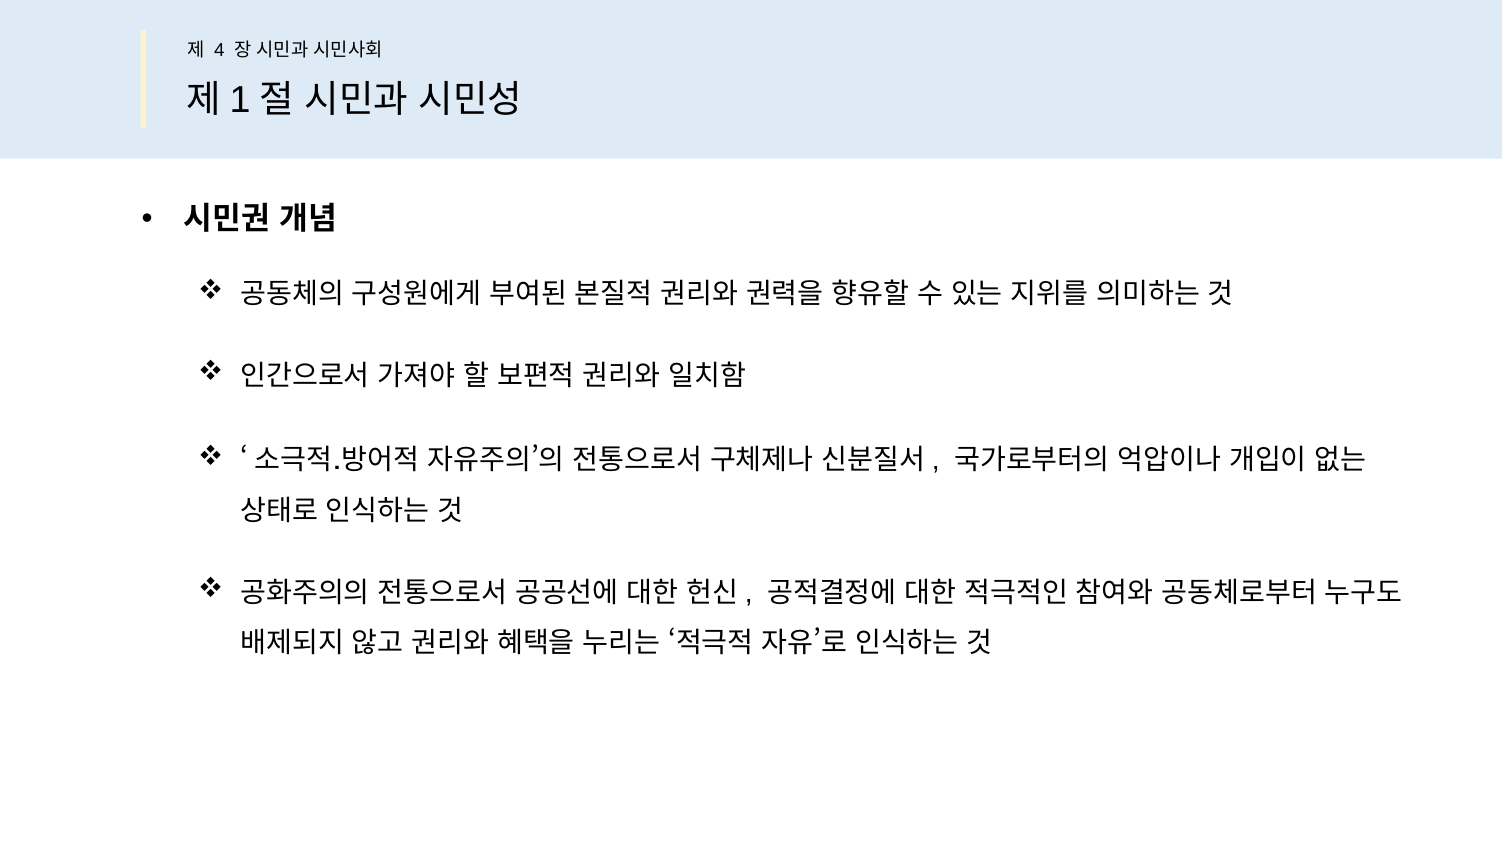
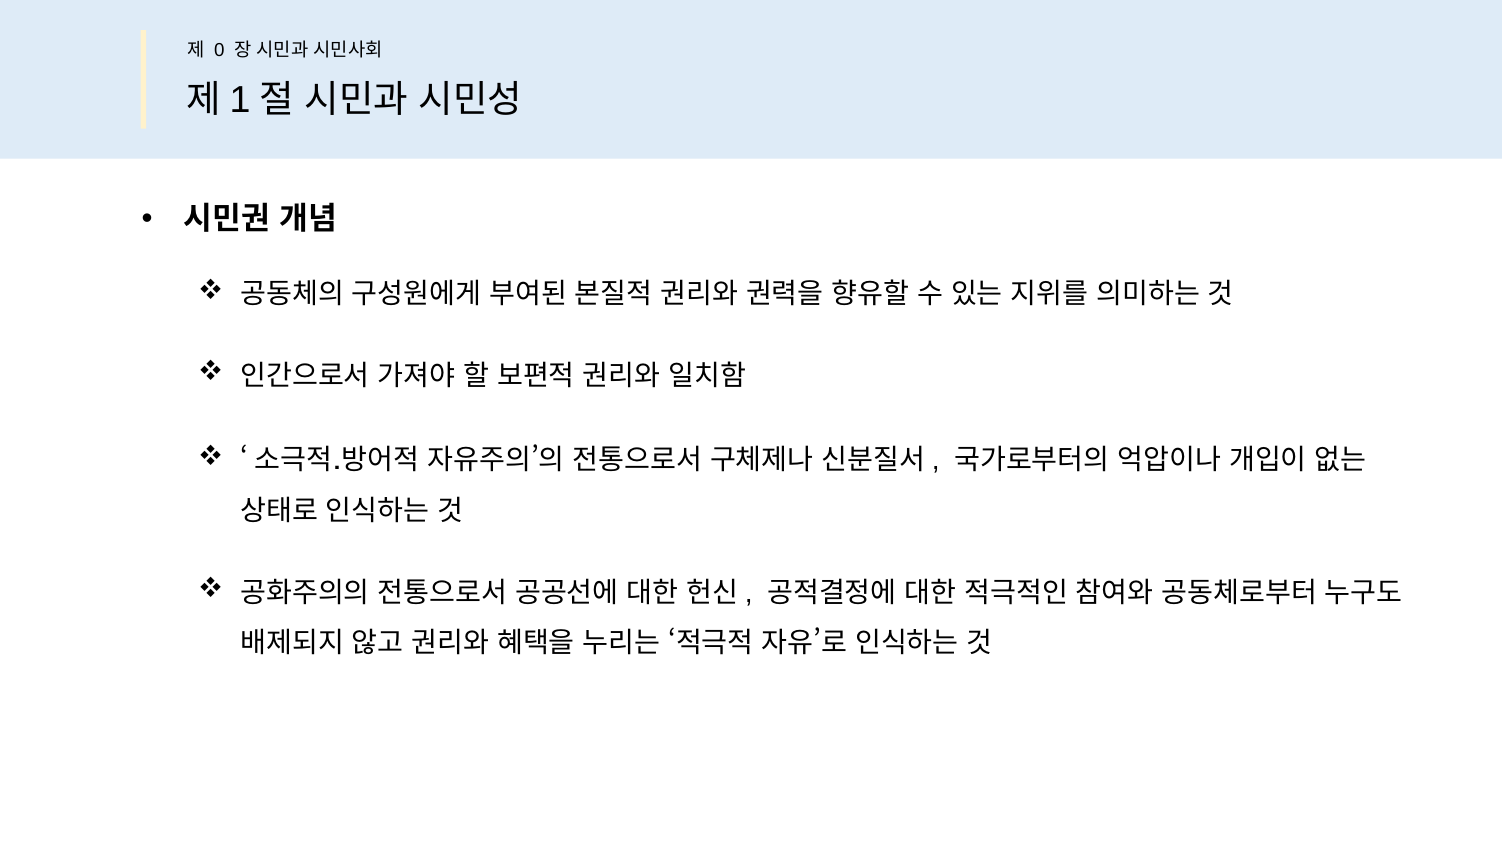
4: 4 -> 0 (219, 50)
